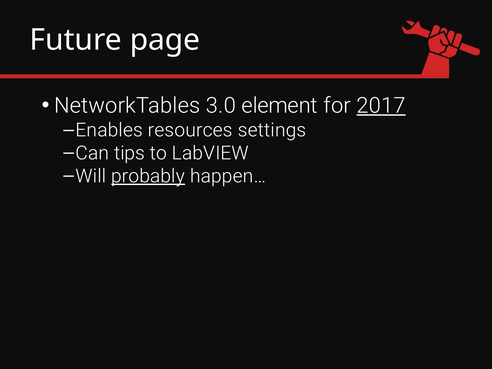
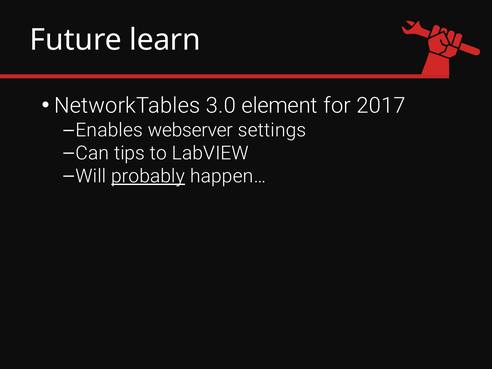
page: page -> learn (165, 40)
2017 underline: present -> none (381, 106)
resources: resources -> webserver (190, 130)
